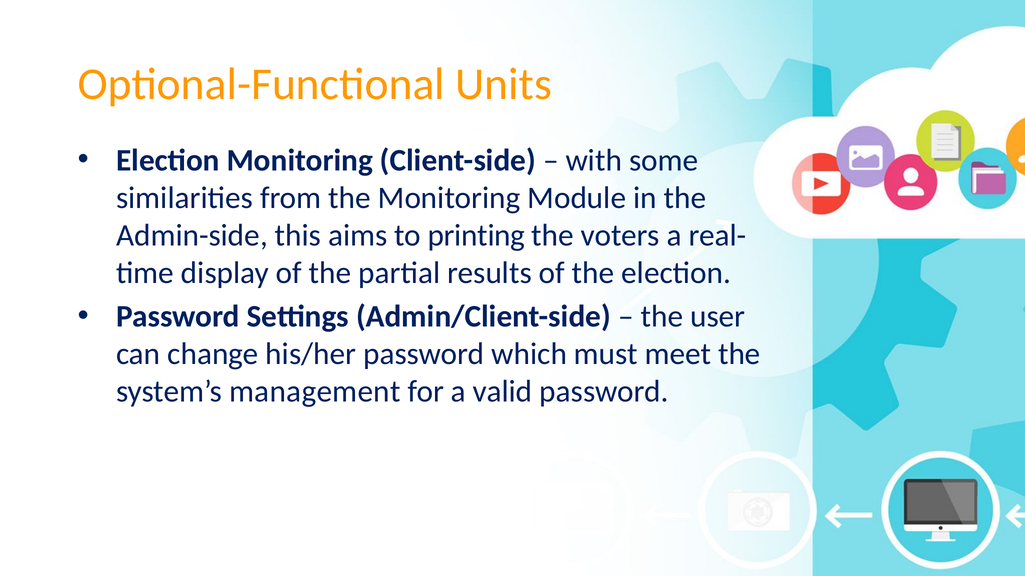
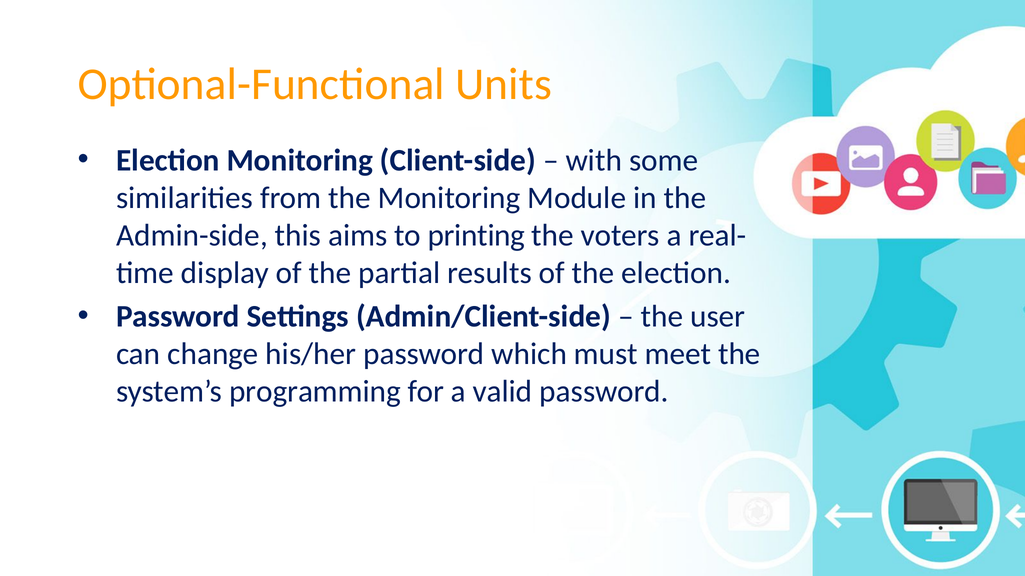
management: management -> programming (315, 392)
